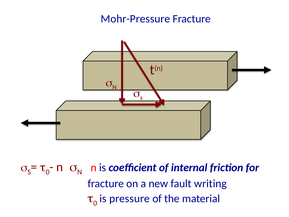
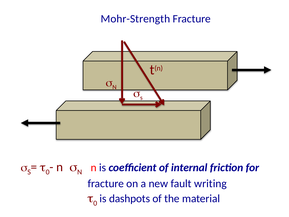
Mohr-Pressure: Mohr-Pressure -> Mohr-Strength (135, 19)
pressure: pressure -> dashpots (130, 198)
